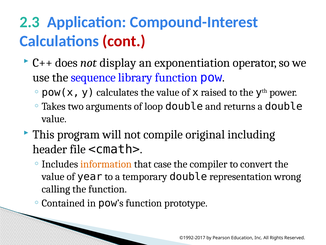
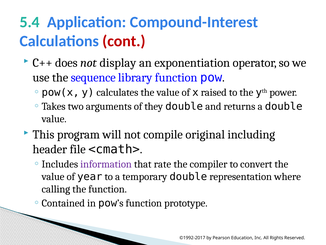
2.3: 2.3 -> 5.4 (30, 22)
loop: loop -> they (154, 106)
information colour: orange -> purple (106, 164)
case: case -> rate (163, 164)
wrong: wrong -> where (288, 176)
